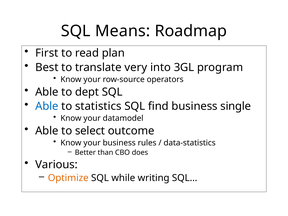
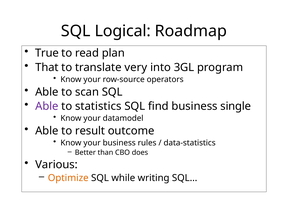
Means: Means -> Logical (123, 31)
First: First -> True (47, 53)
Best: Best -> That (47, 67)
dept: dept -> scan (87, 92)
Able colour: blue -> purple (47, 106)
select: select -> result (90, 131)
